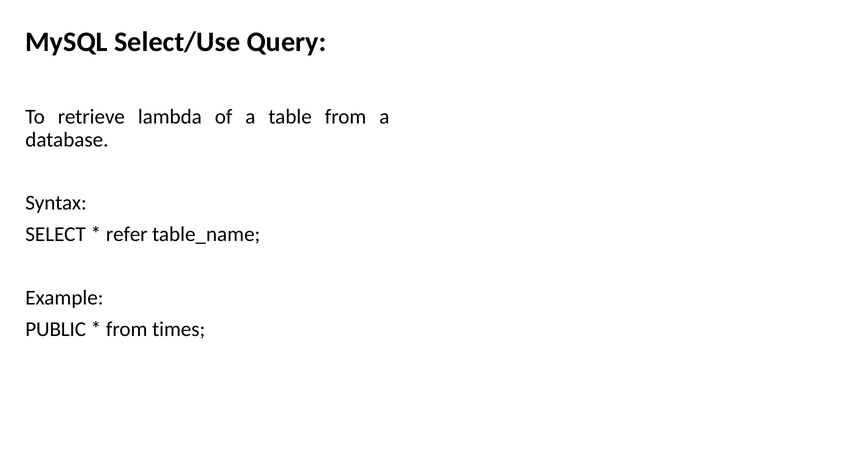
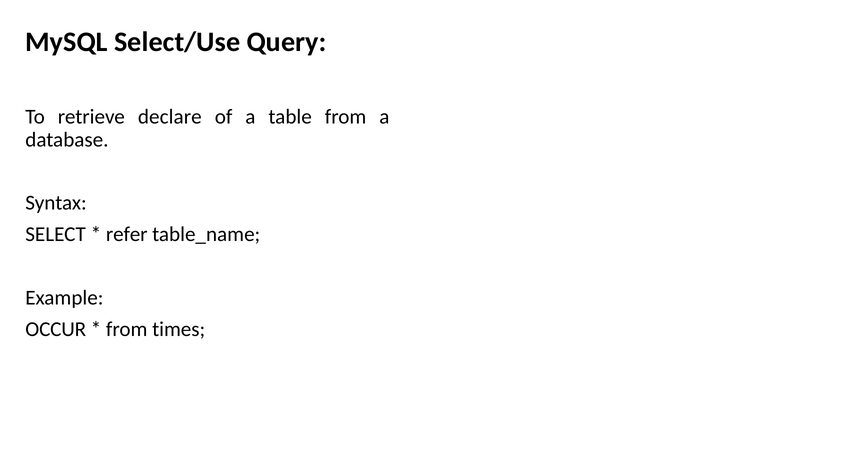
lambda: lambda -> declare (170, 117)
PUBLIC: PUBLIC -> OCCUR (56, 329)
